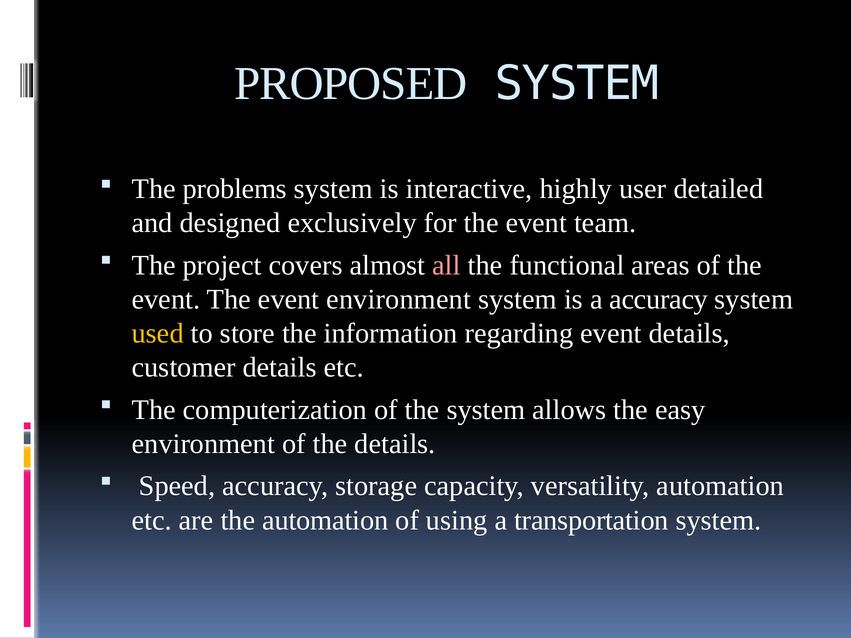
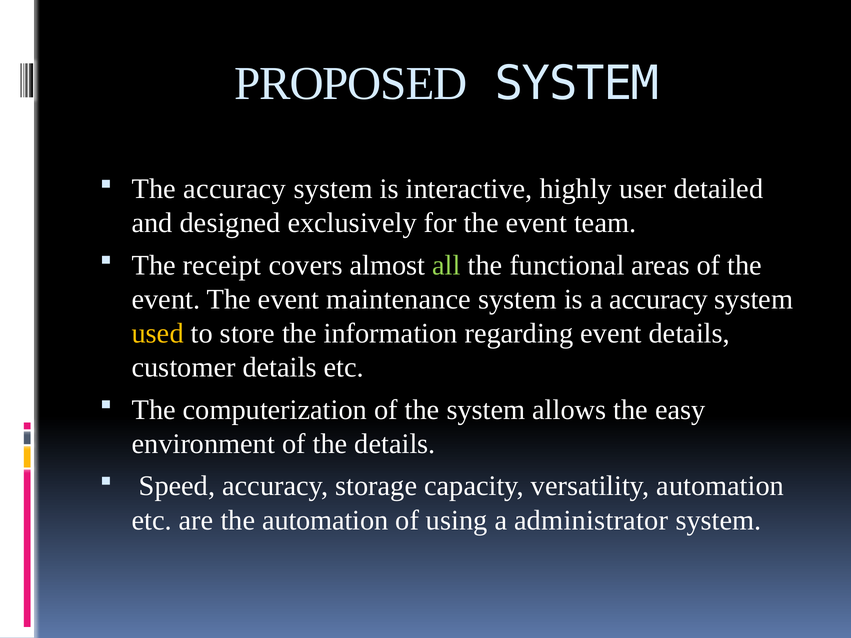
The problems: problems -> accuracy (235, 189)
project: project -> receipt (222, 266)
all colour: pink -> light green (447, 266)
event environment: environment -> maintenance (399, 300)
transportation: transportation -> administrator (591, 520)
